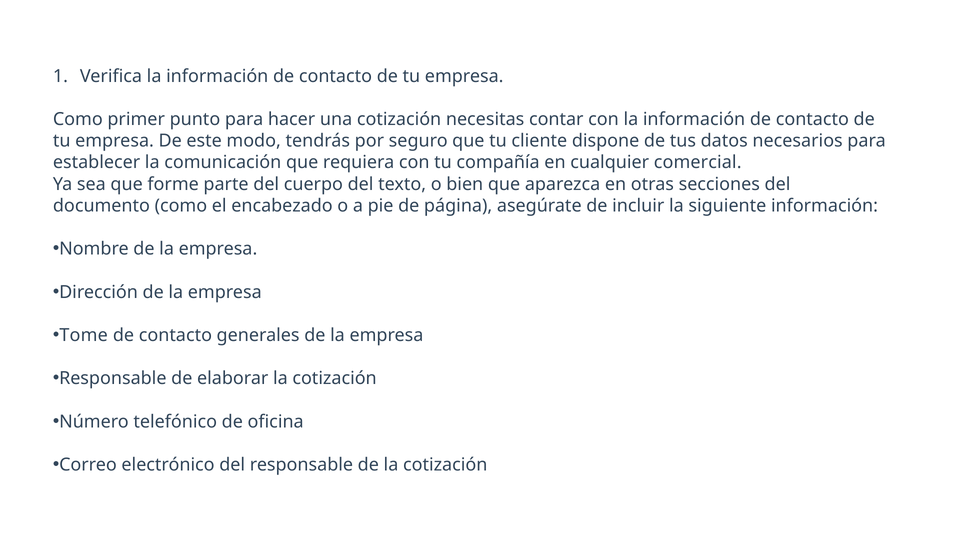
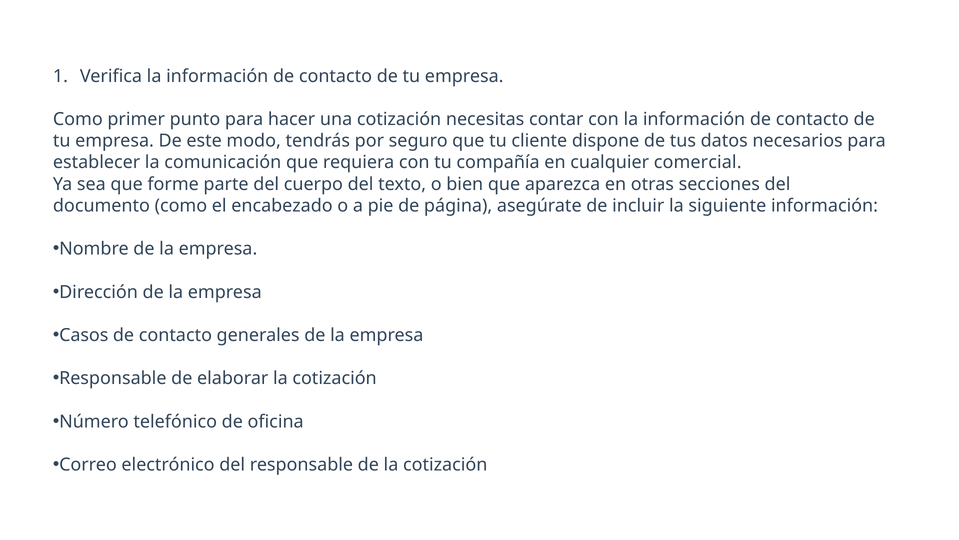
Tome: Tome -> Casos (84, 335)
